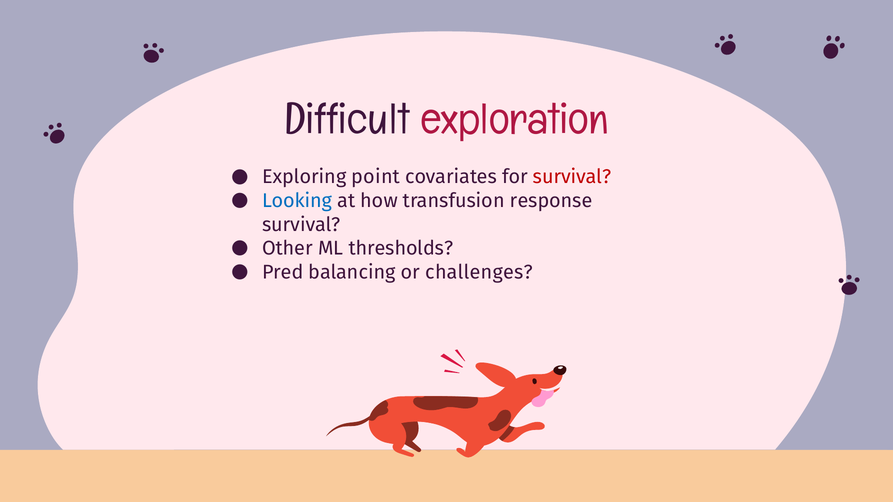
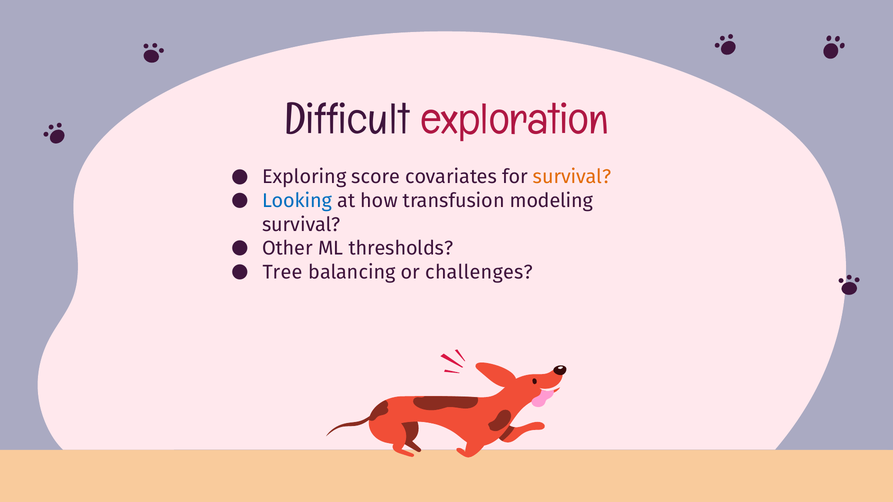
point: point -> score (376, 177)
survival colour: red -> orange (572, 177)
response: response -> modeling (551, 201)
Pred: Pred -> Tree (283, 272)
